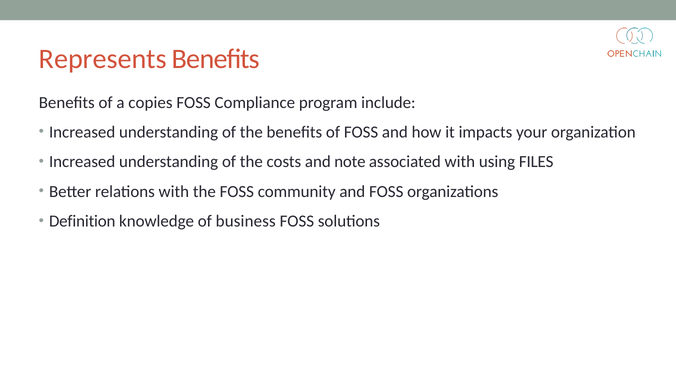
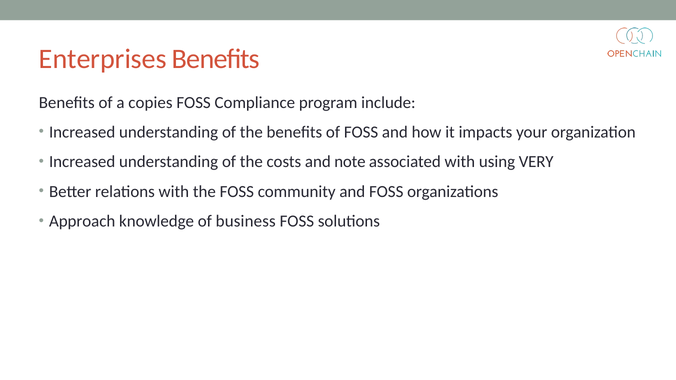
Represents: Represents -> Enterprises (103, 59)
FILES: FILES -> VERY (536, 162)
Definition: Definition -> Approach (82, 221)
